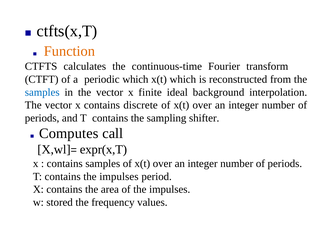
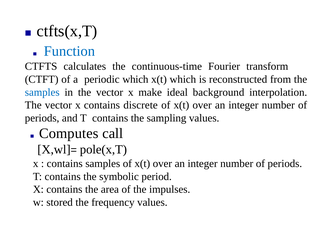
Function colour: orange -> blue (69, 51)
finite: finite -> make (150, 92)
sampling shifter: shifter -> values (204, 118)
expr(x,T: expr(x,T -> pole(x,T (103, 150)
contains the impulses: impulses -> symbolic (119, 176)
